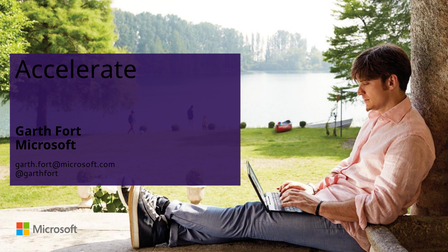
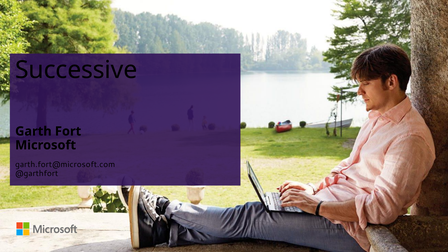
Accelerate: Accelerate -> Successive (76, 70)
